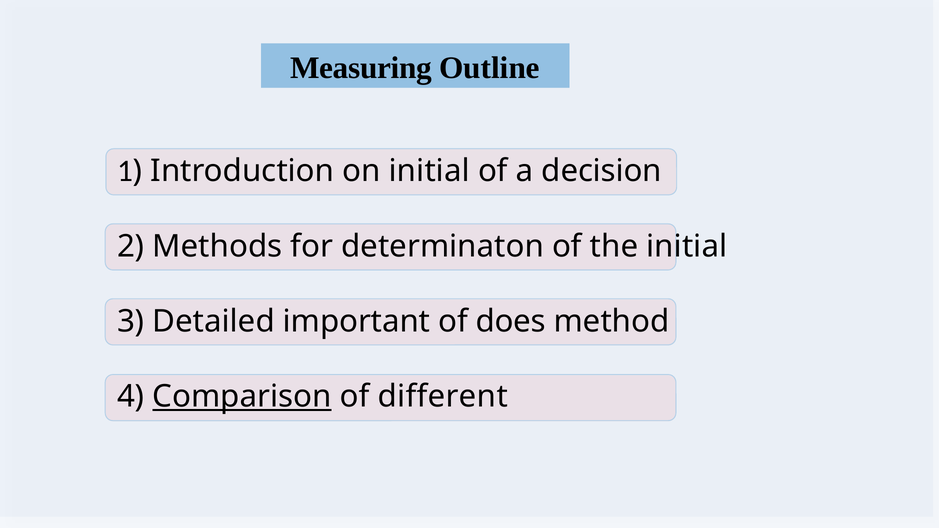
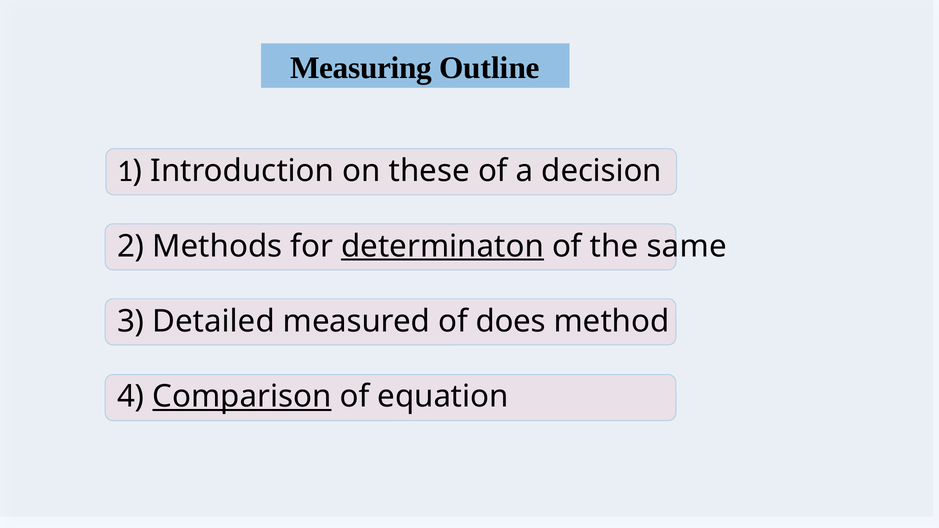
on initial: initial -> these (429, 171)
determinaton underline: none -> present (443, 246)
the initial: initial -> same (687, 246)
important: important -> measured (357, 321)
different: different -> equation (443, 397)
